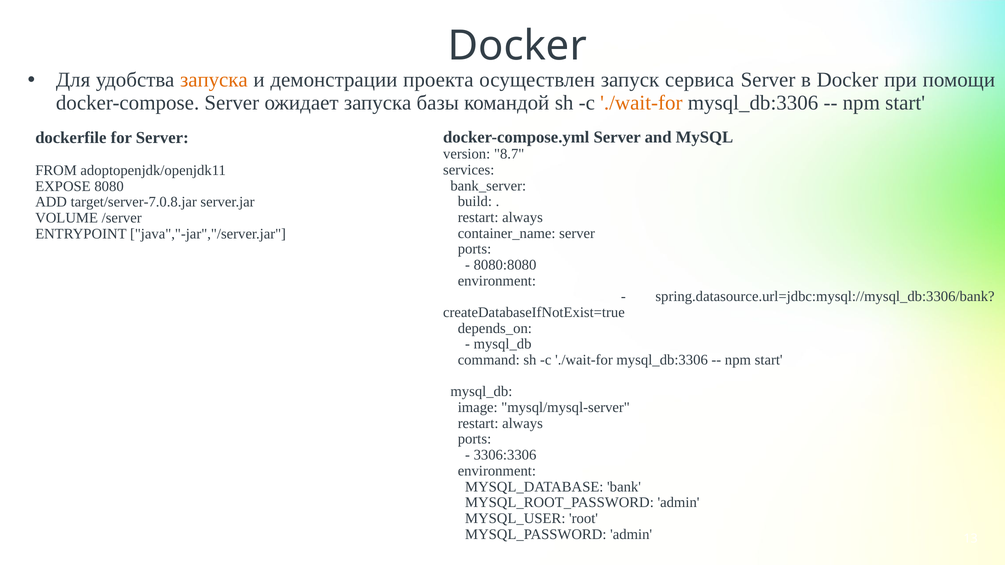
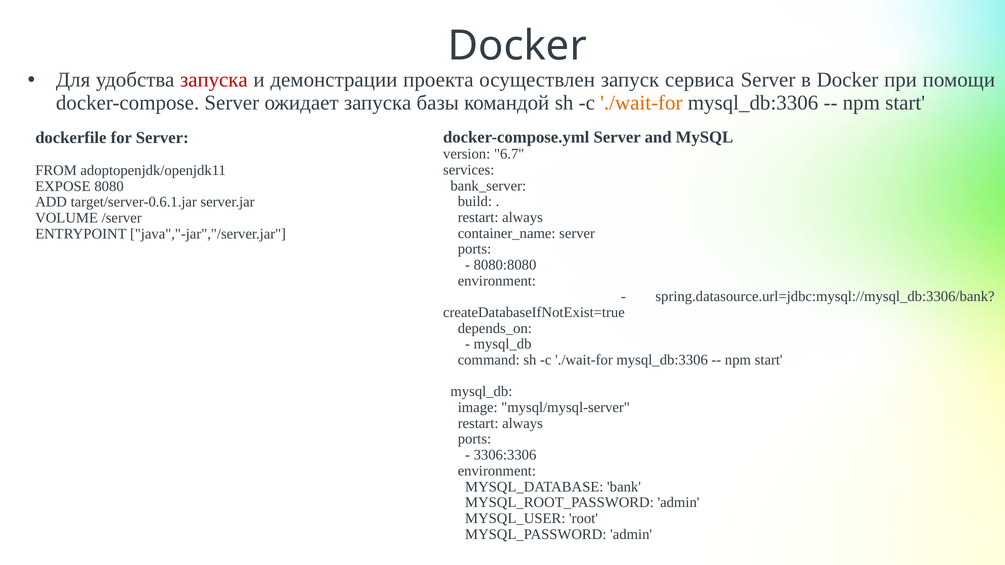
запуска colour: orange -> red (214, 80)
8.7: 8.7 -> 6.7 (509, 154)
target/server-7.0.8.jar: target/server-7.0.8.jar -> target/server-0.6.1.jar (134, 202)
